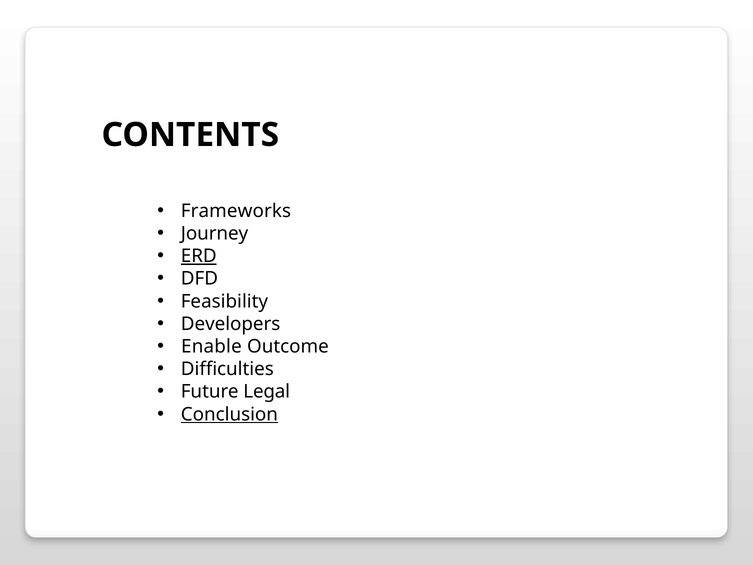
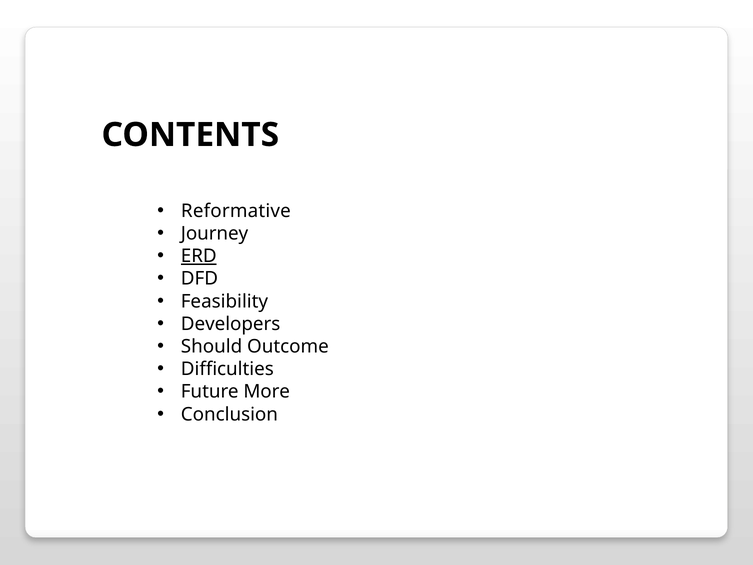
Frameworks: Frameworks -> Reformative (236, 211)
Enable: Enable -> Should (212, 346)
Legal: Legal -> More (267, 392)
Conclusion underline: present -> none (229, 414)
